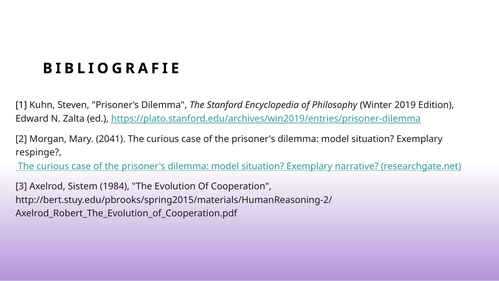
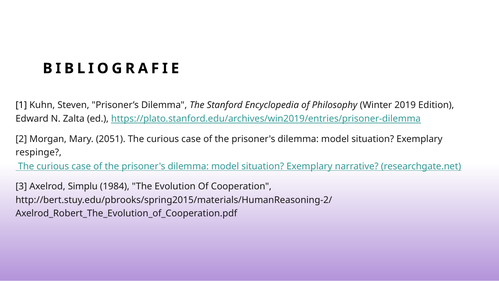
2041: 2041 -> 2051 (111, 139)
Sistem: Sistem -> Simplu (83, 186)
